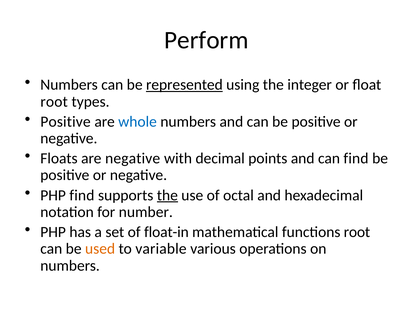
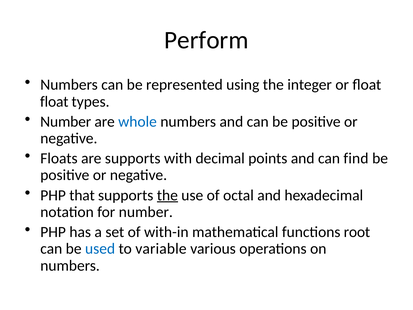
represented underline: present -> none (184, 85)
root: root -> float (54, 101)
Positive: Positive -> Number (66, 122)
are negative: negative -> supports (133, 158)
PHP find: find -> that (82, 195)
float-in: float-in -> with-in (166, 232)
used colour: orange -> blue (100, 249)
